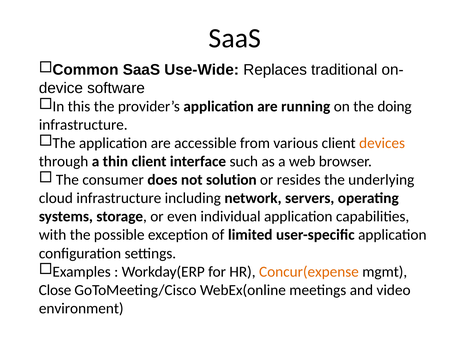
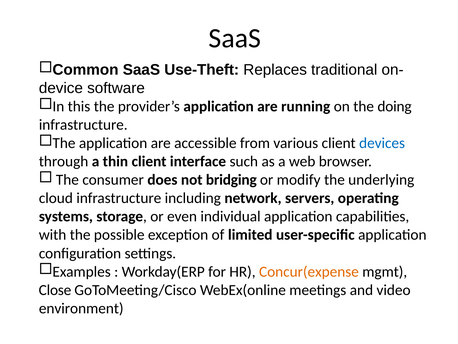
Use-Wide: Use-Wide -> Use-Theft (202, 70)
devices colour: orange -> blue (382, 143)
solution: solution -> bridging (231, 180)
resides: resides -> modify (299, 180)
